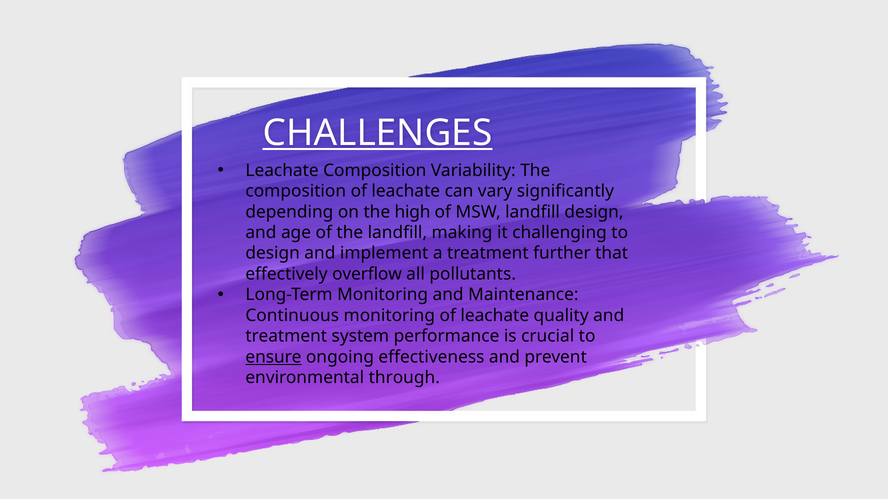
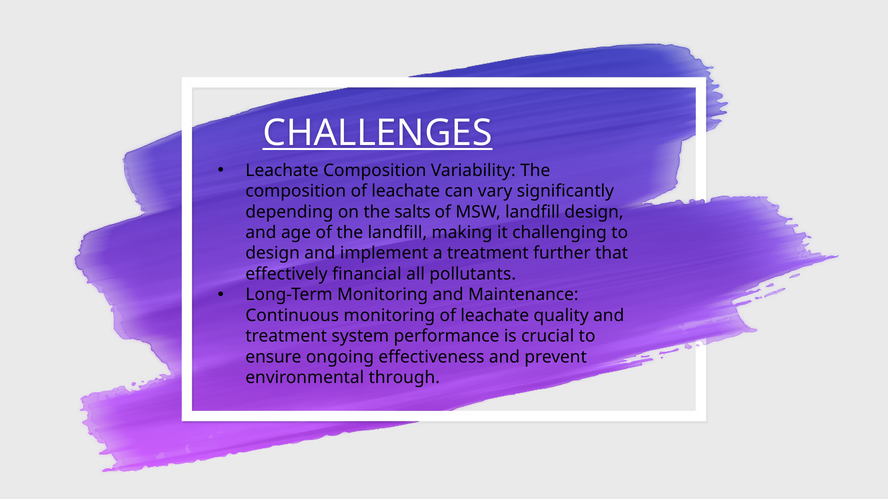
high: high -> salts (413, 212)
overflow: overflow -> financial (367, 274)
ensure underline: present -> none (273, 357)
